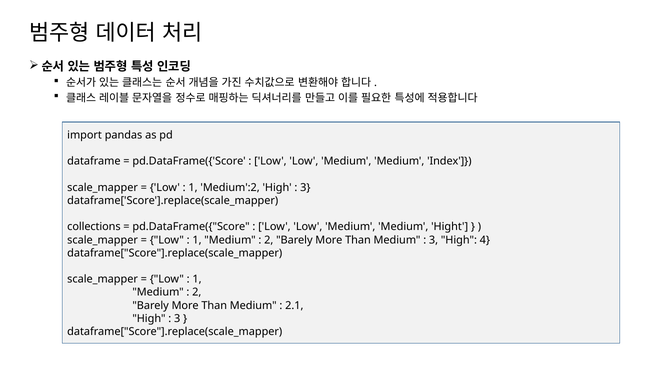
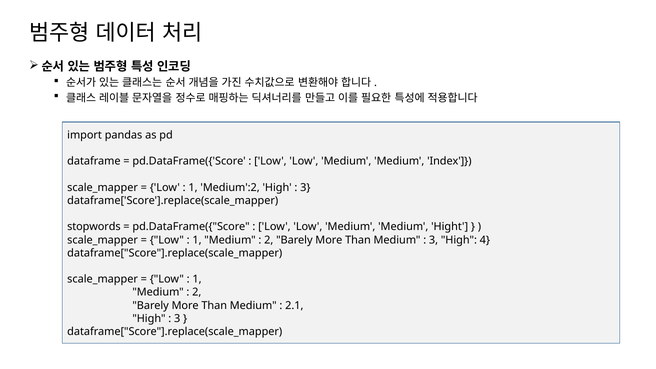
collections: collections -> stopwords (94, 227)
